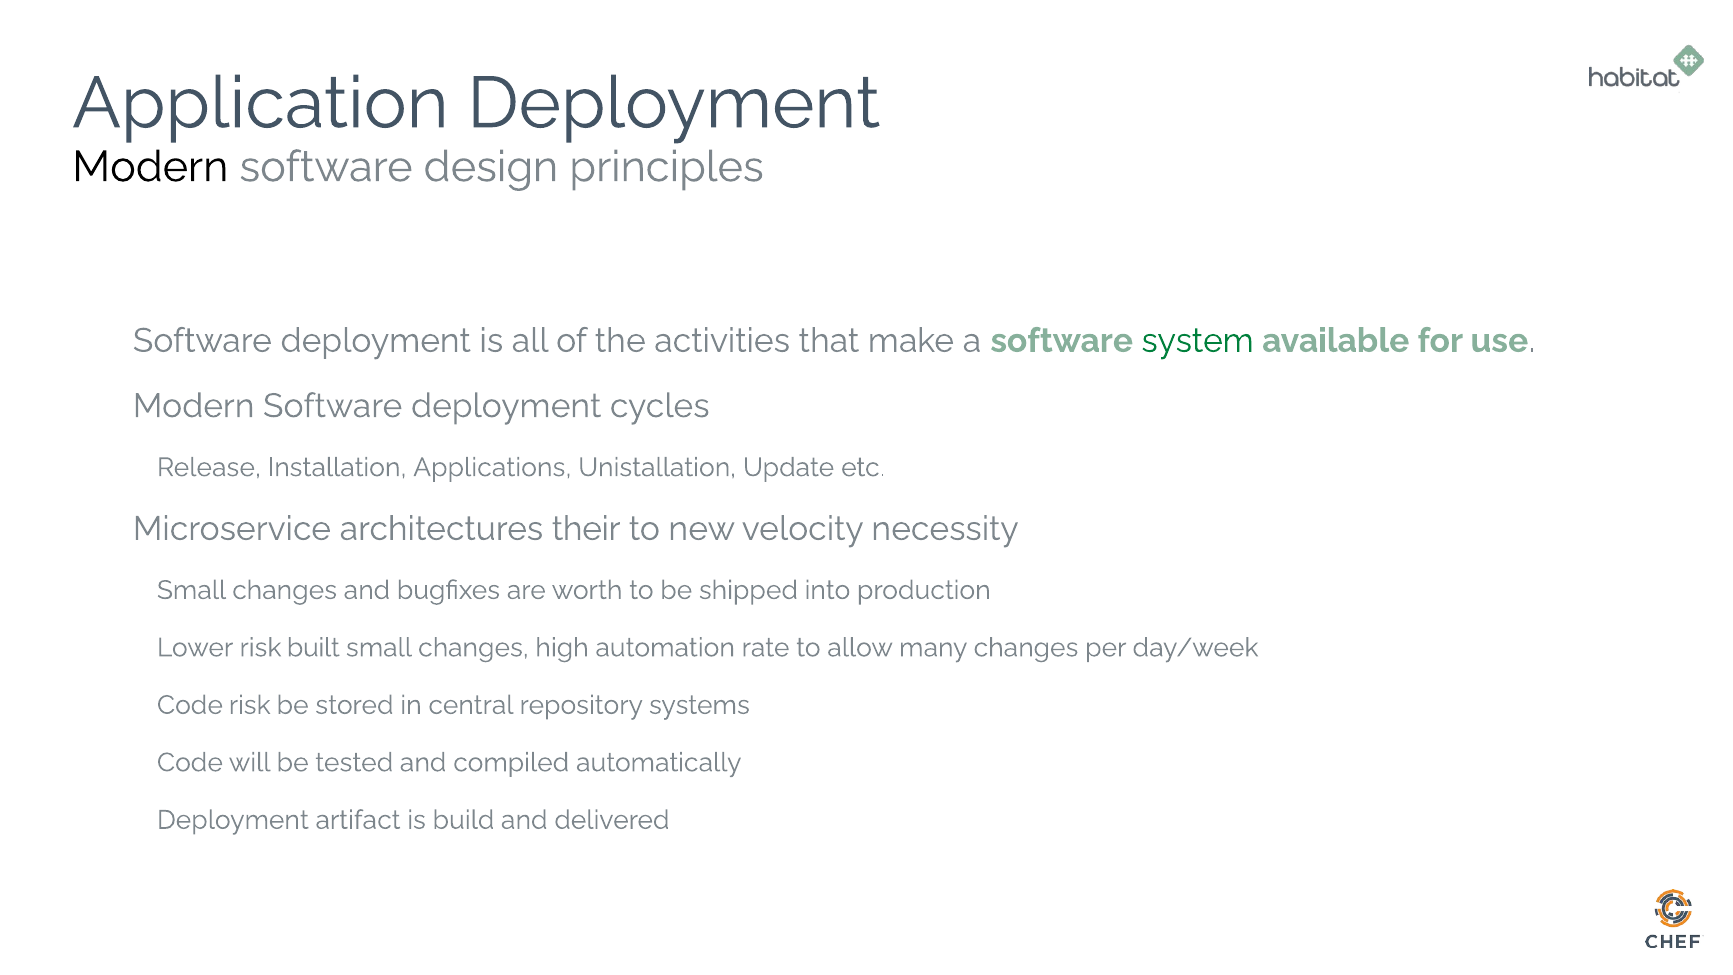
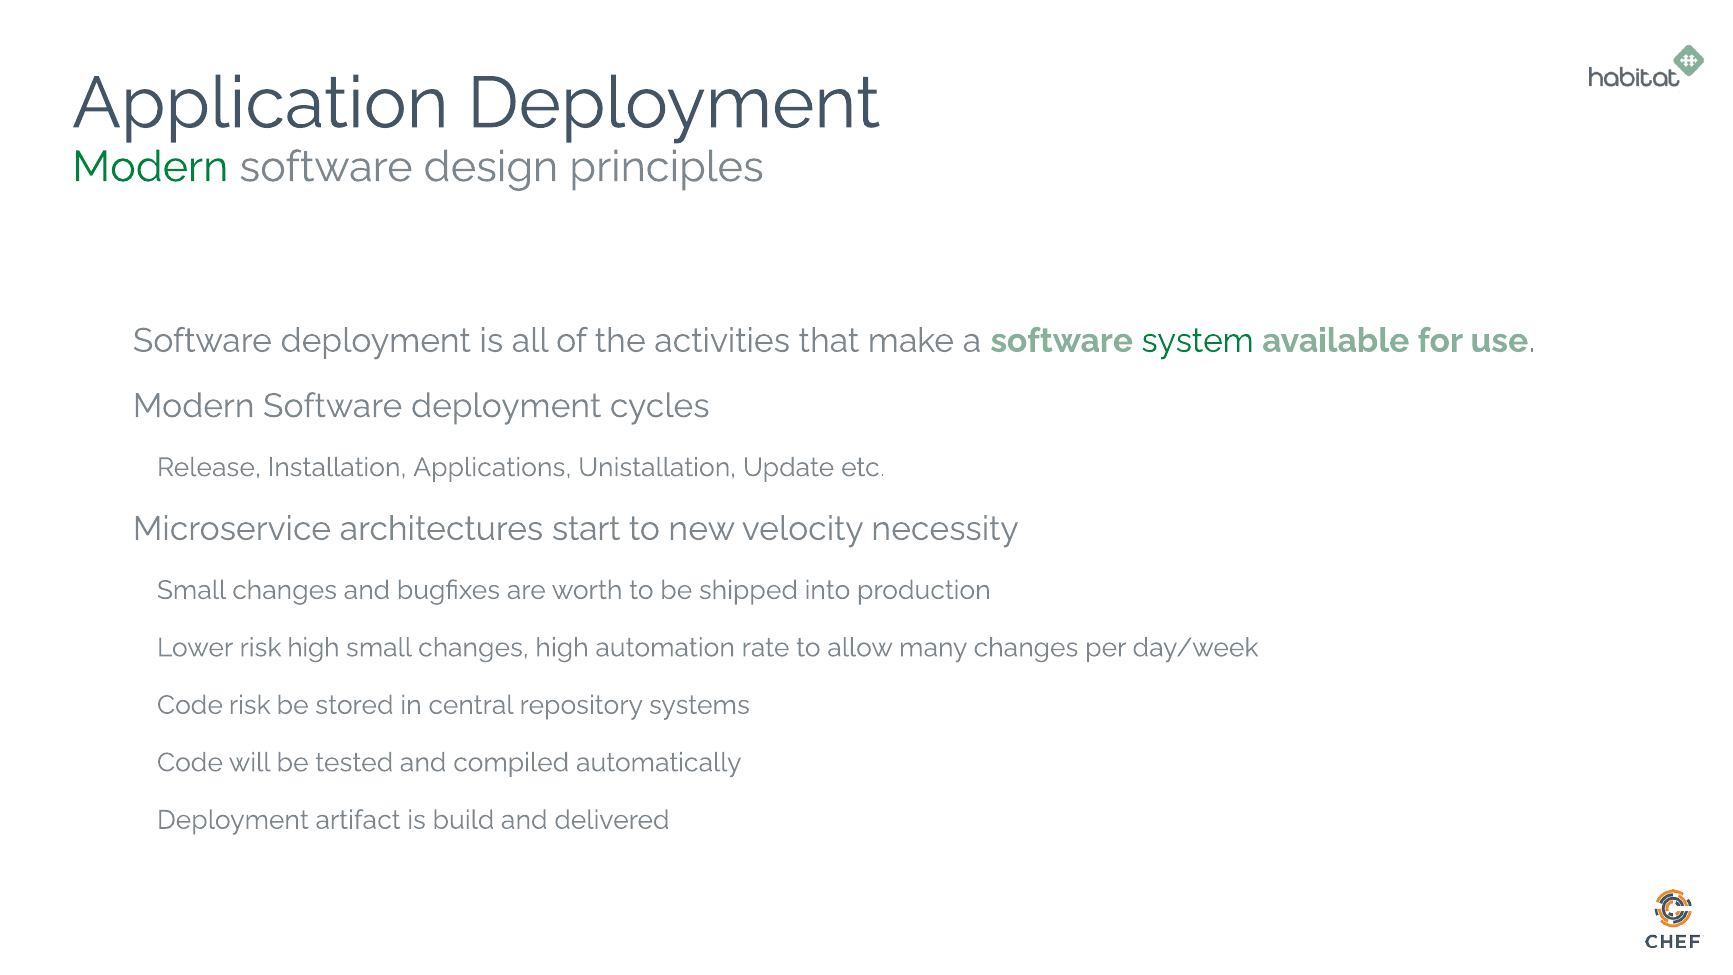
Modern colour: black -> green (150, 167)
their: their -> start (586, 529)
risk built: built -> high (313, 648)
